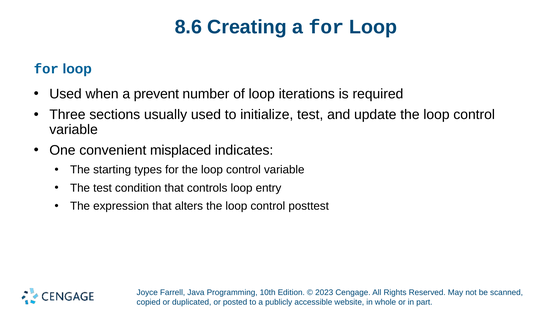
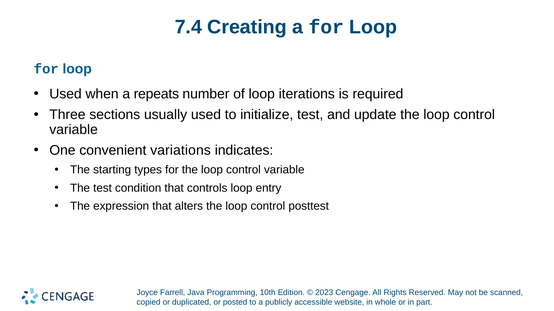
8.6: 8.6 -> 7.4 (188, 27)
prevent: prevent -> repeats (156, 94)
misplaced: misplaced -> variations (181, 151)
